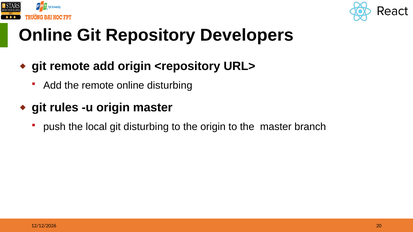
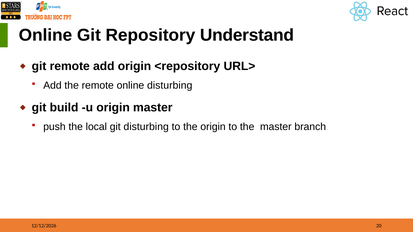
Developers: Developers -> Understand (247, 35)
rules: rules -> build (64, 108)
